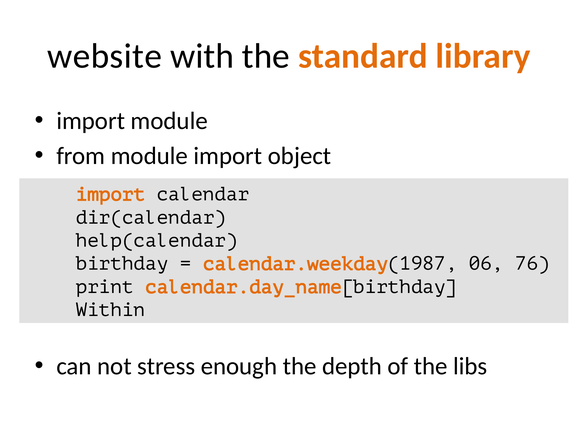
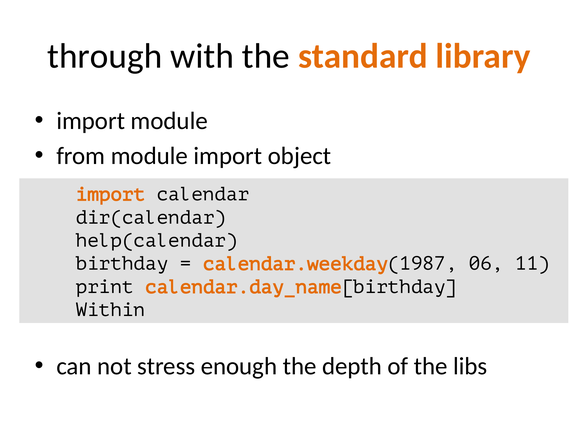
website: website -> through (105, 56)
76: 76 -> 11 (532, 263)
